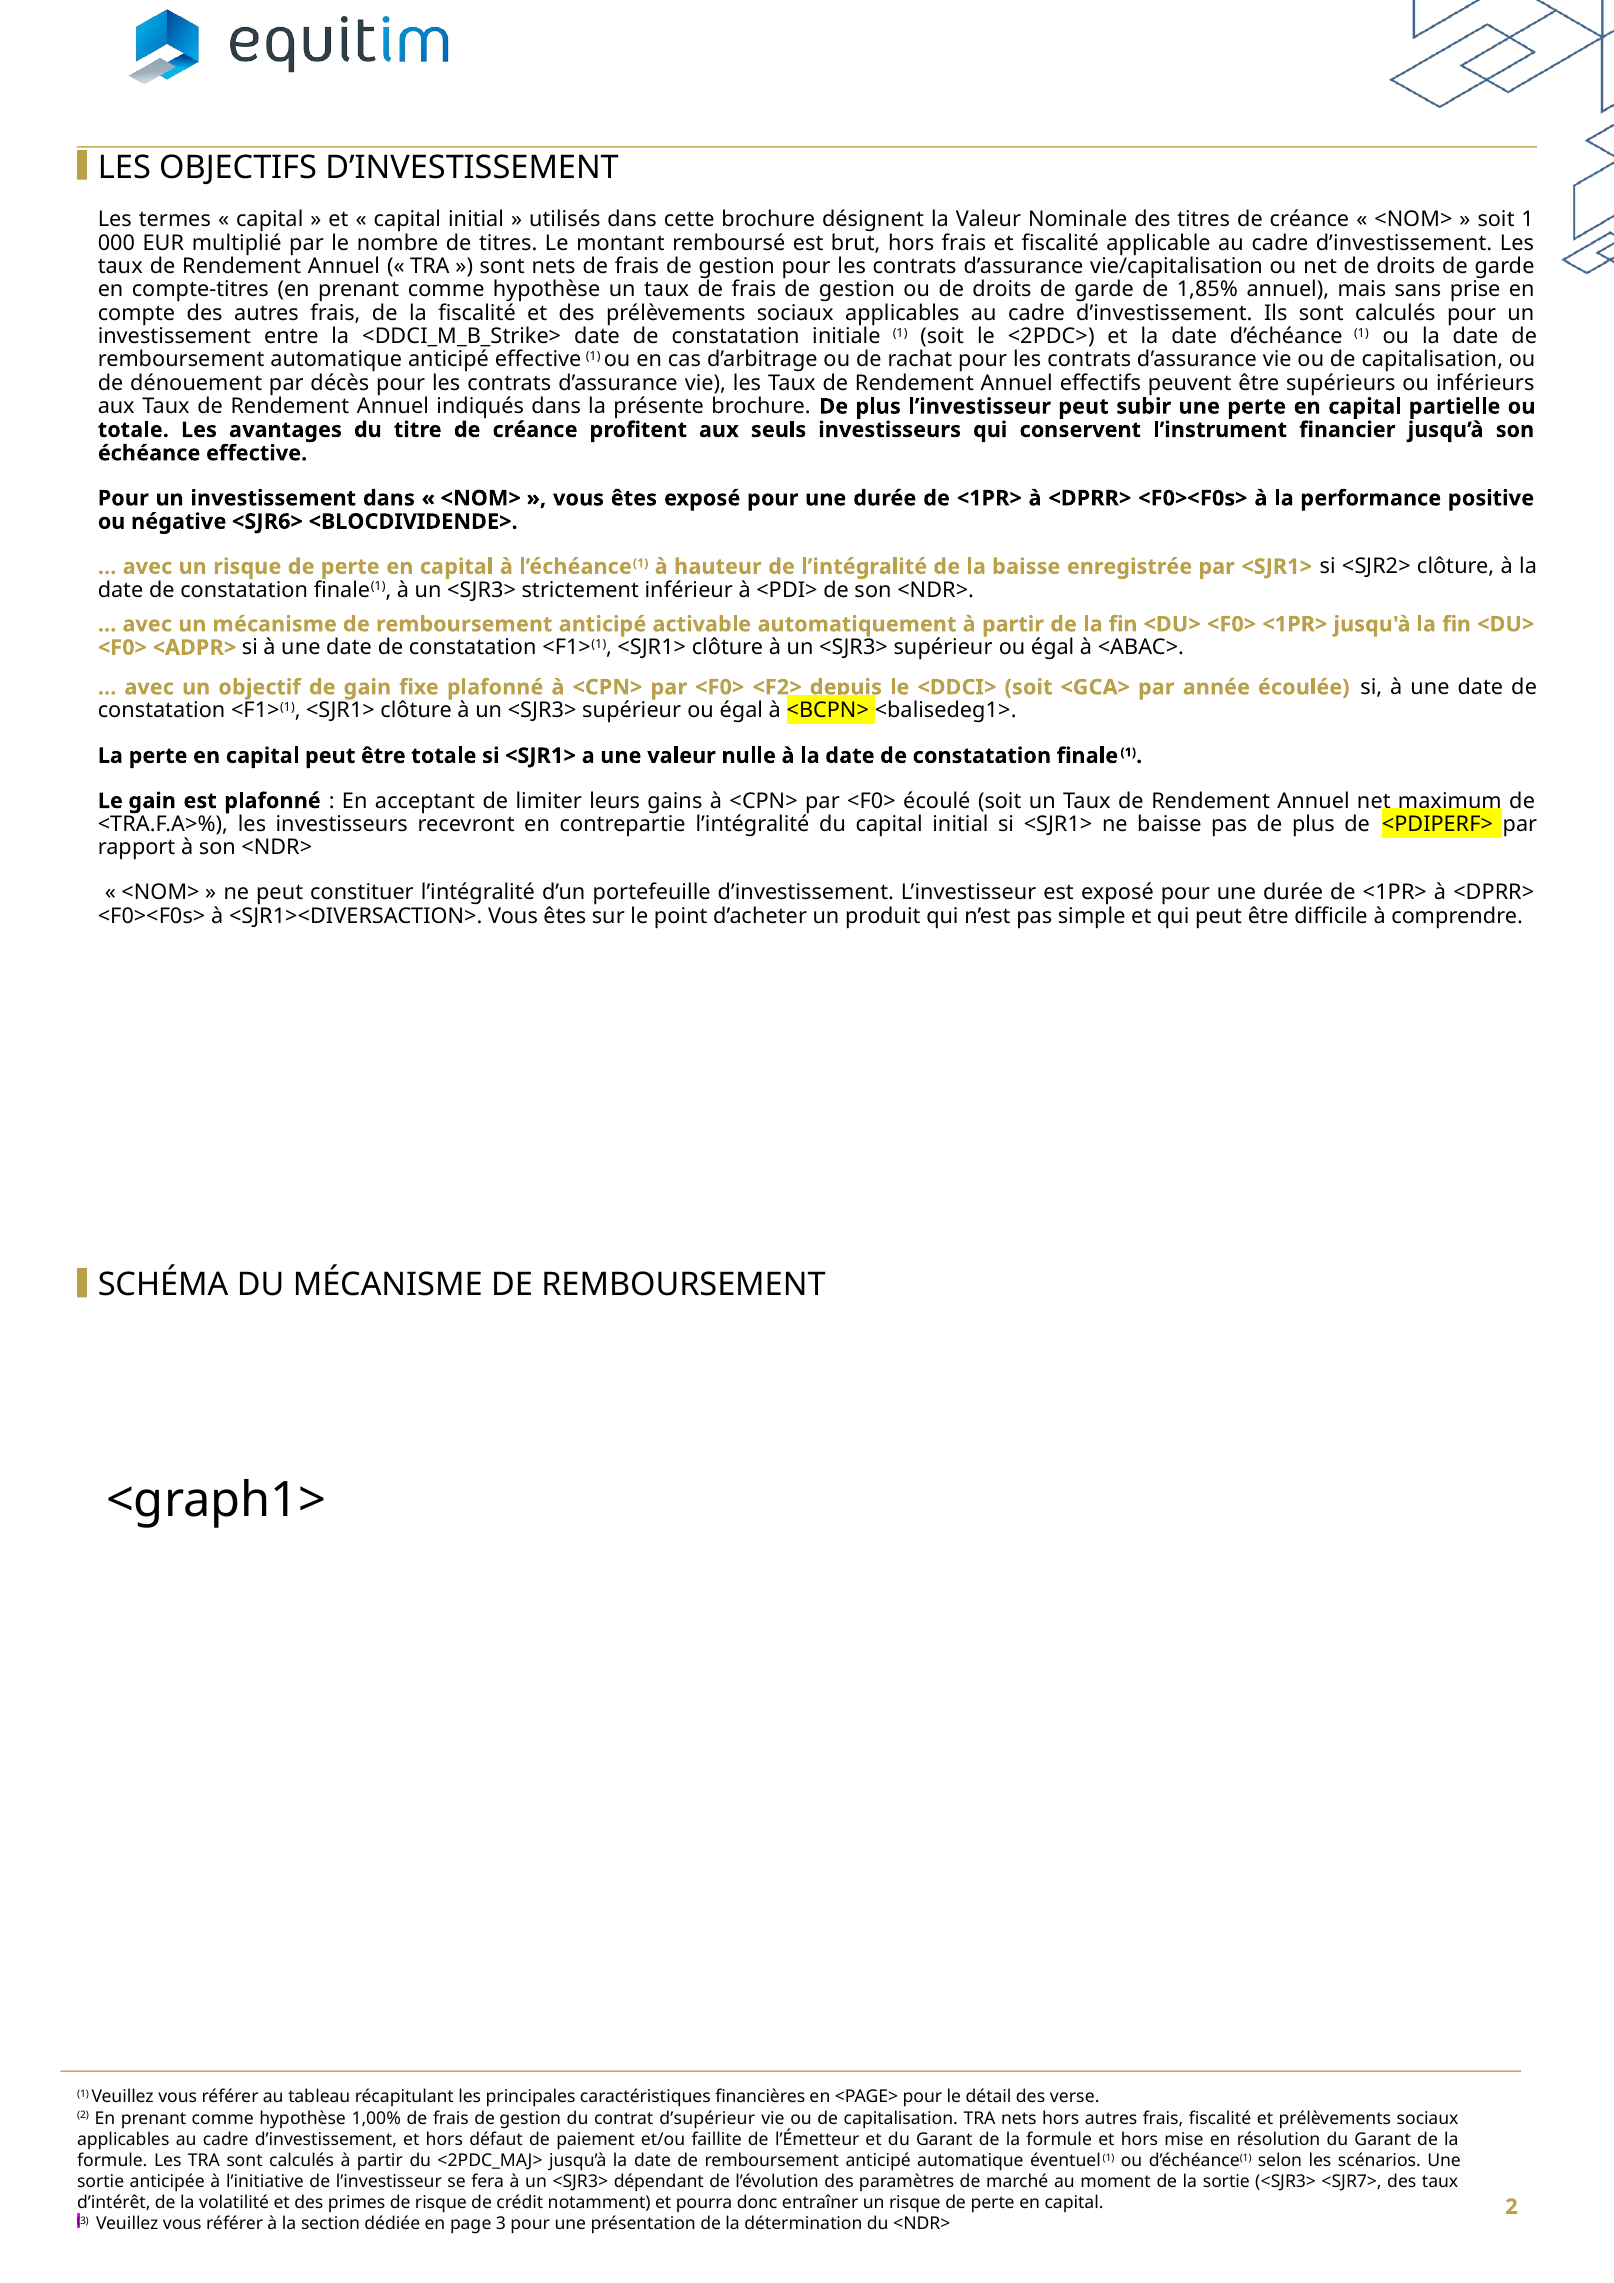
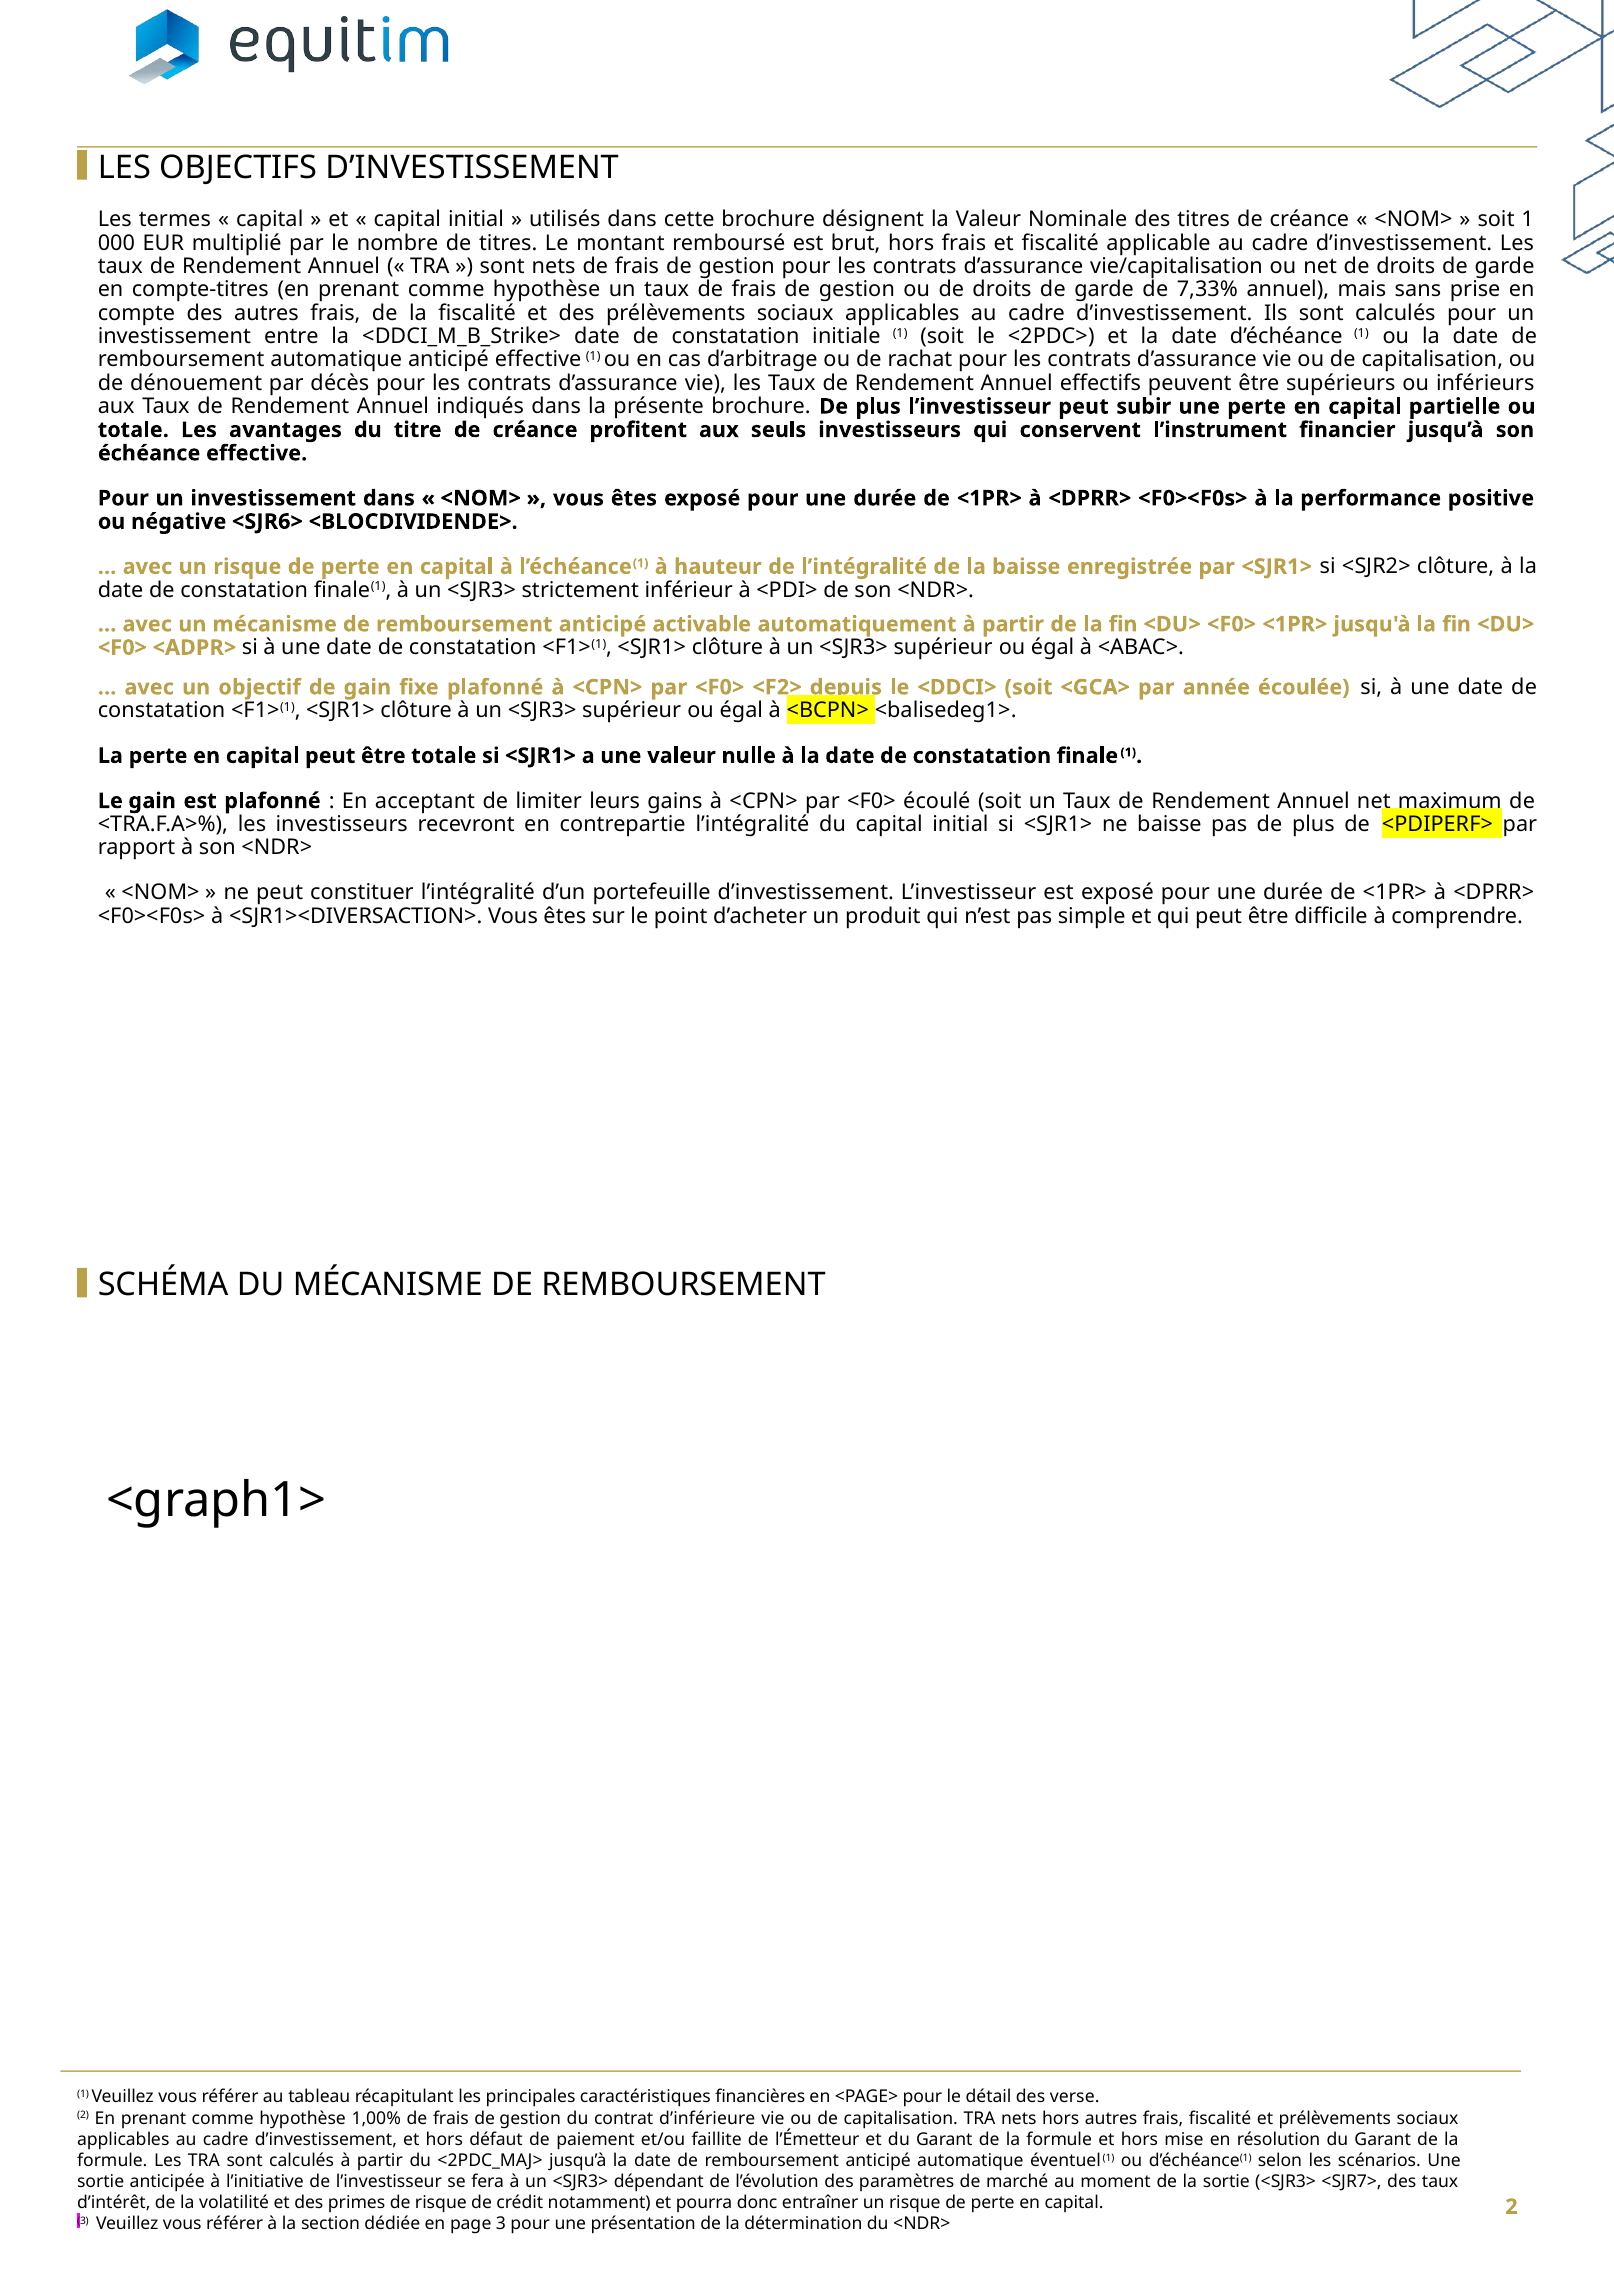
1,85%: 1,85% -> 7,33% (1207, 290)
d’supérieur: d’supérieur -> d’inférieure (707, 2118)
